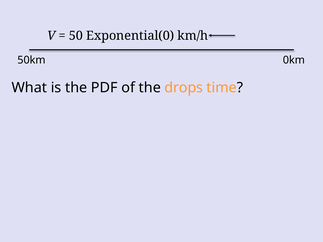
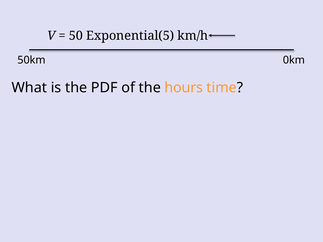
Exponential(0: Exponential(0 -> Exponential(5 (130, 36)
drops: drops -> hours (184, 88)
